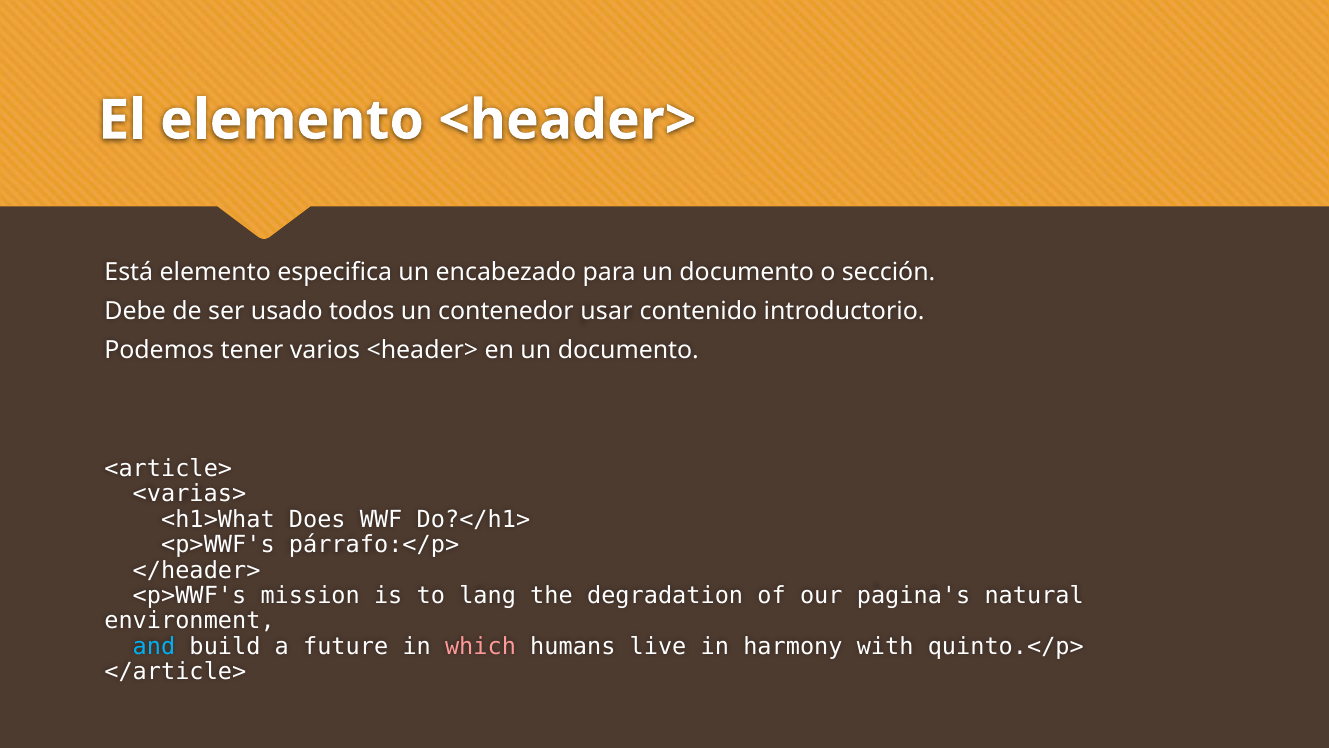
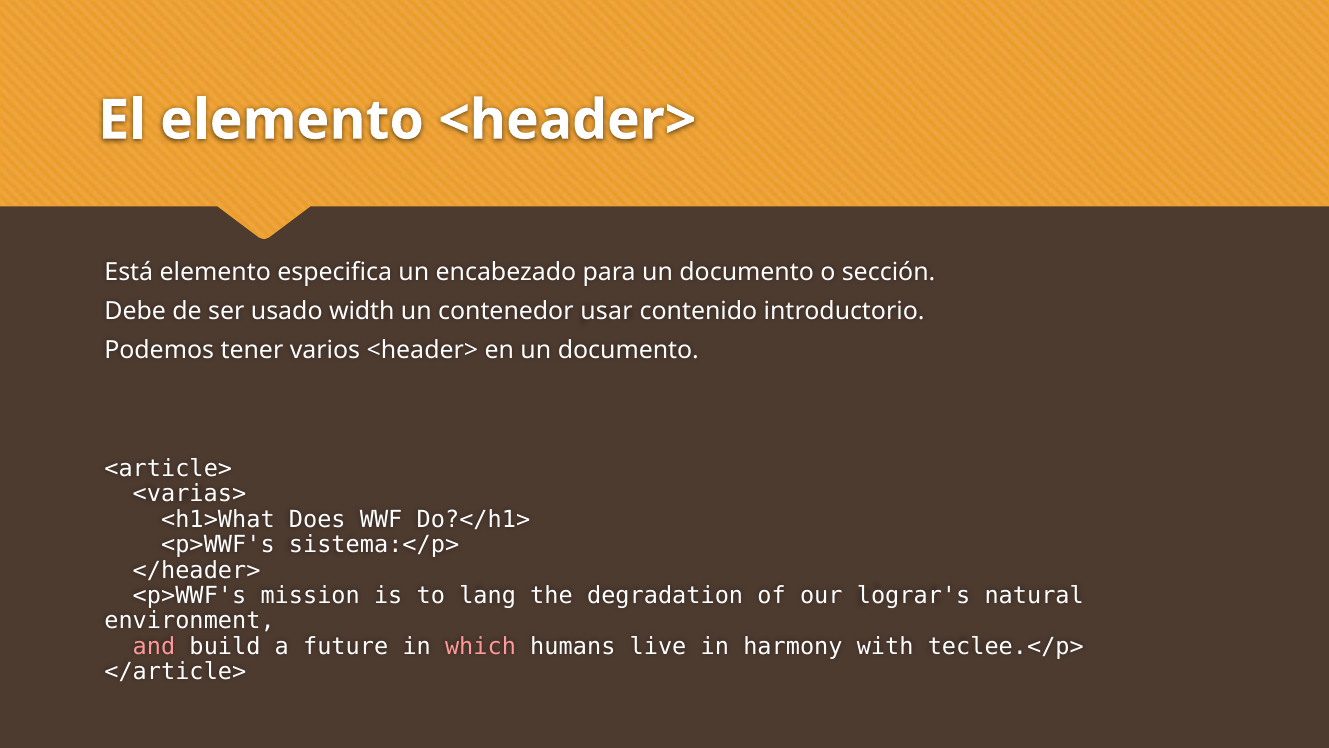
todos: todos -> width (362, 311)
párrafo:</p>: párrafo:</p> -> sistema:</p> (374, 545)
pagina's: pagina's -> lograr's (914, 595)
and colour: light blue -> pink (154, 646)
quinto.</p>: quinto.</p> -> teclee.</p> (1006, 646)
